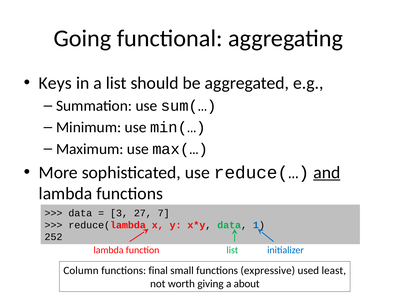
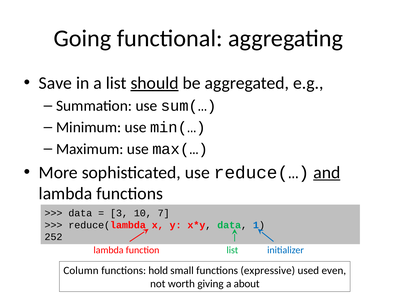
Keys: Keys -> Save (55, 83)
should underline: none -> present (155, 83)
27: 27 -> 10 (143, 214)
final: final -> hold (158, 271)
least: least -> even (334, 271)
